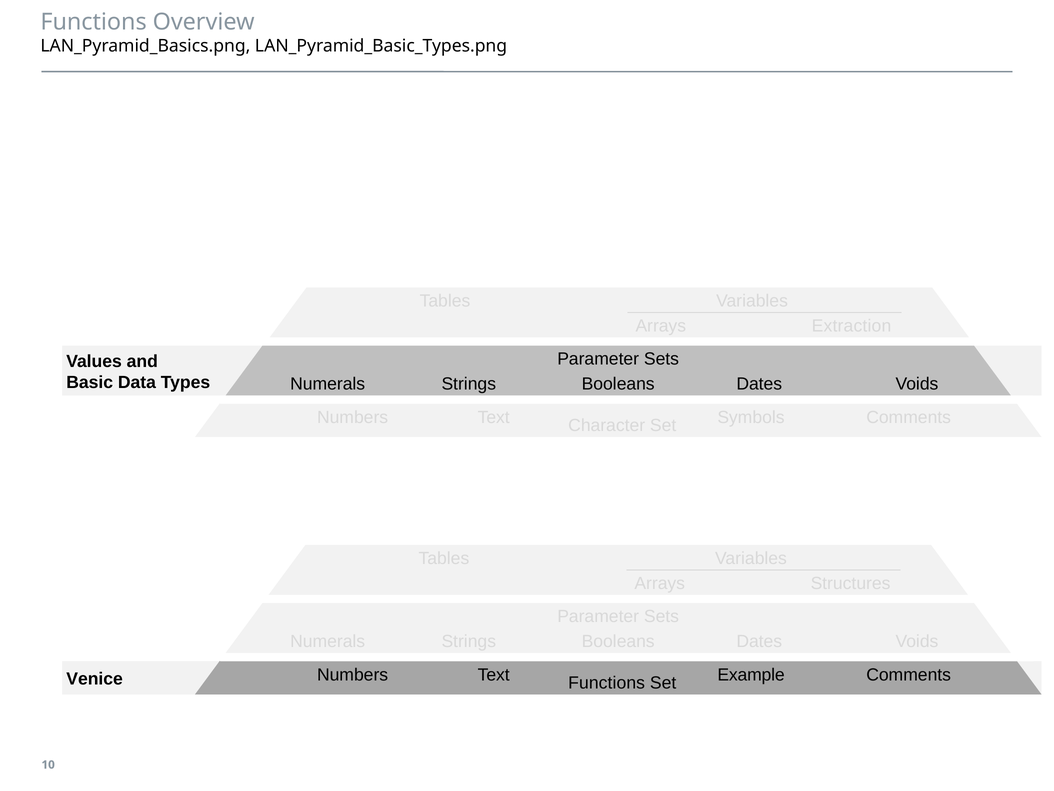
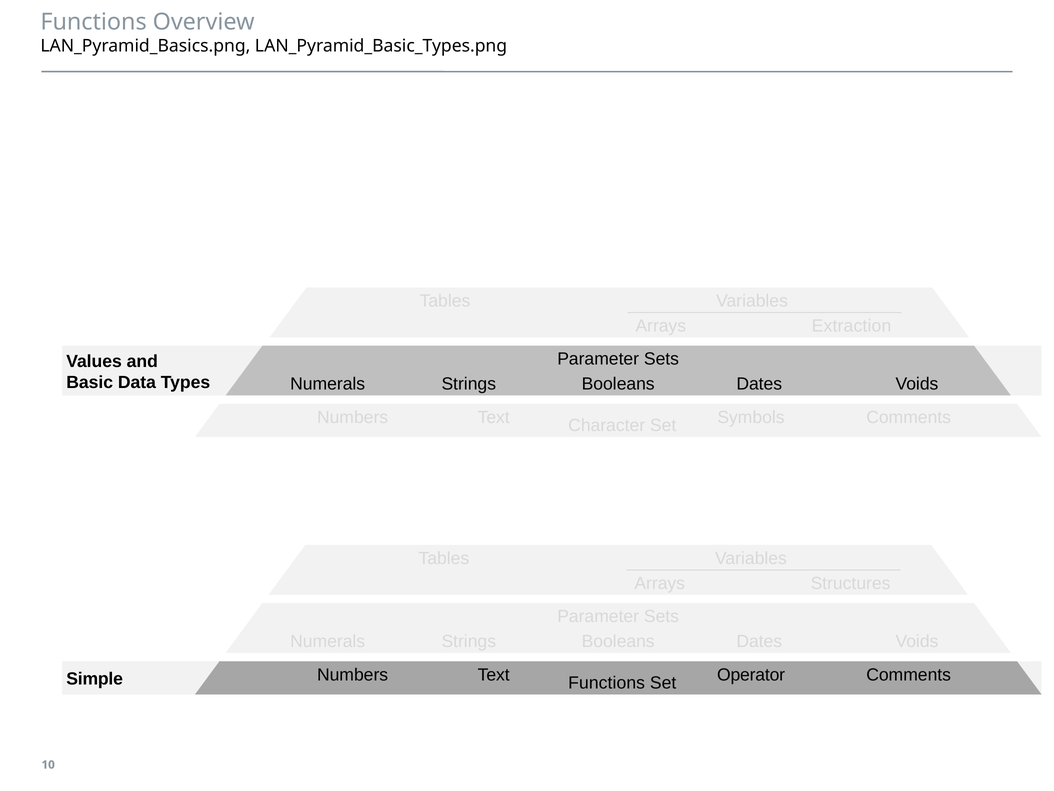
Example: Example -> Operator (751, 674)
Venice: Venice -> Simple (95, 679)
